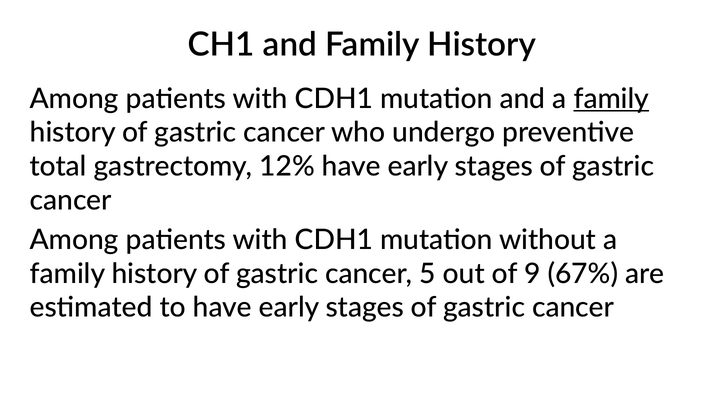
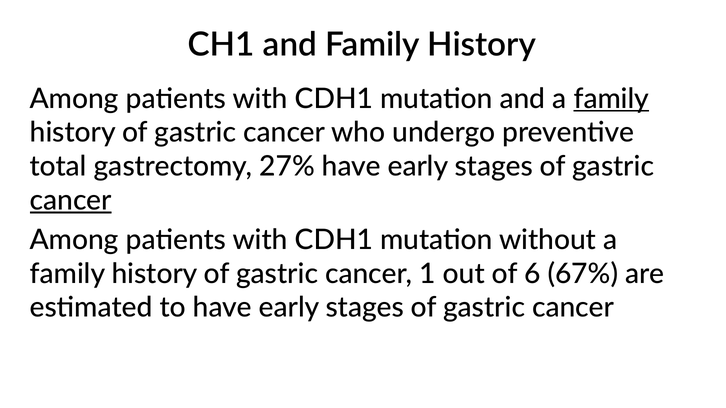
12%: 12% -> 27% (287, 167)
cancer underline: none -> present (71, 201)
5: 5 -> 1 (428, 274)
9: 9 -> 6 (532, 274)
